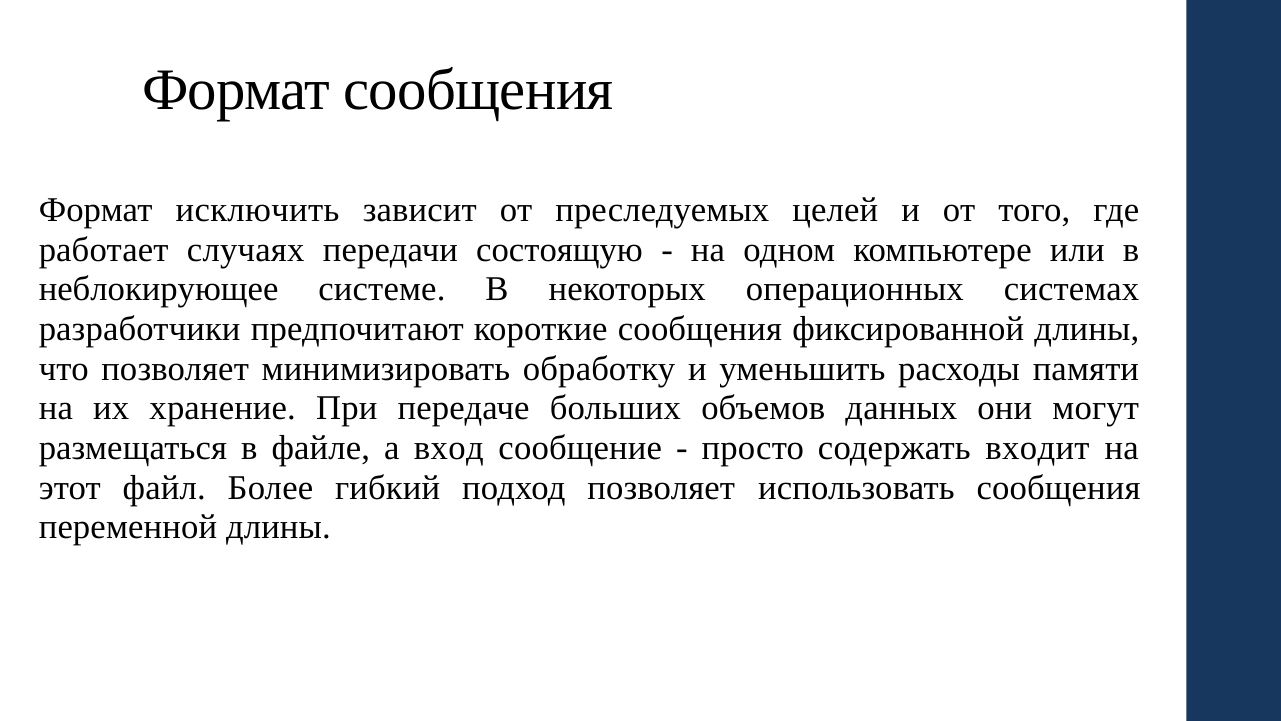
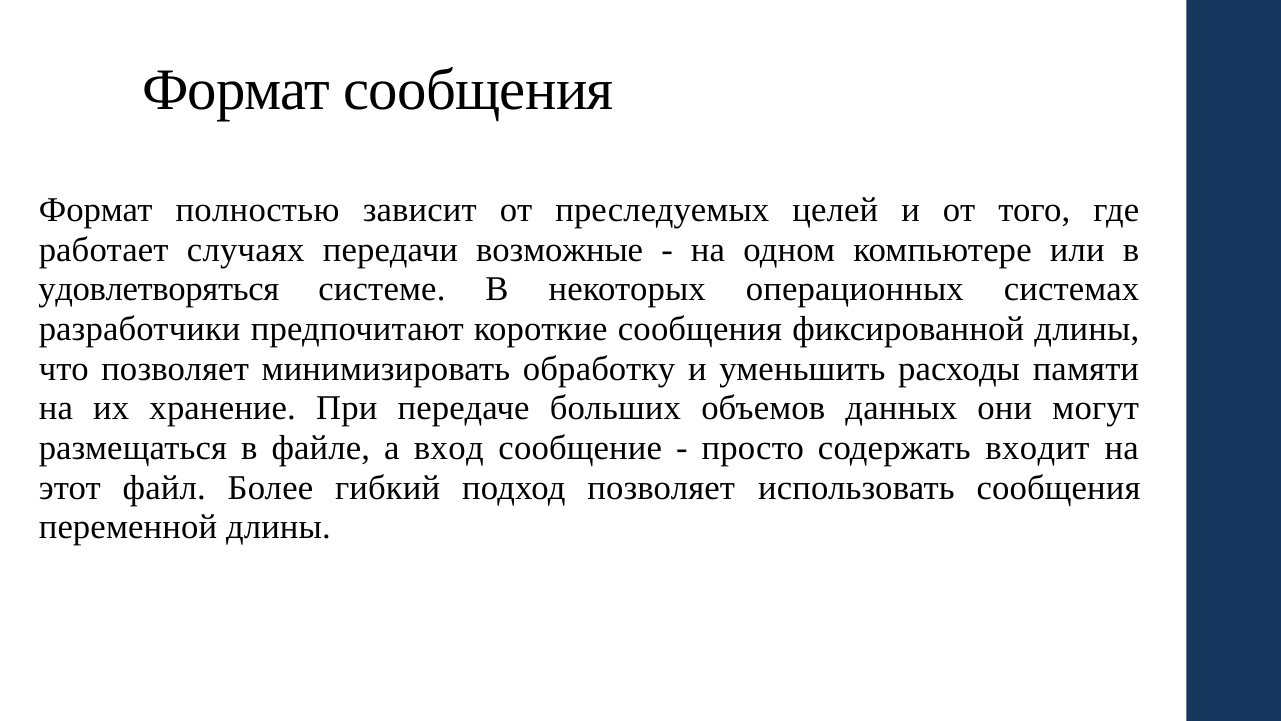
исключить: исключить -> полностью (258, 210)
состоящую: состоящую -> возможные (560, 250)
неблокирующее: неблокирующее -> удовлетворяться (159, 289)
